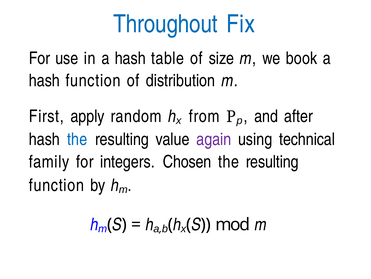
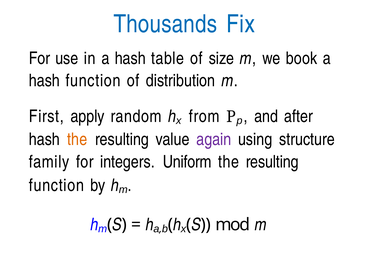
Throughout: Throughout -> Thousands (165, 24)
the colour: blue -> orange (77, 139)
technical: technical -> structure (307, 139)
Chosen: Chosen -> Uniform (187, 162)
